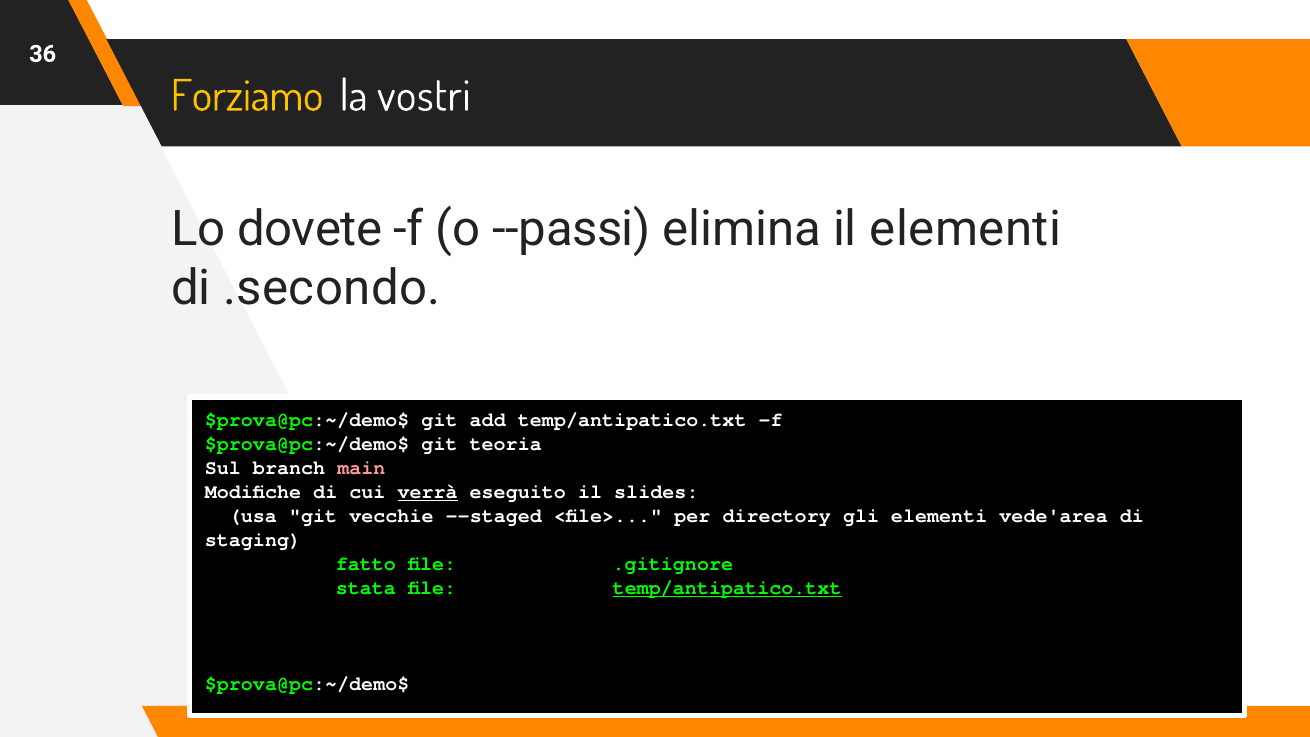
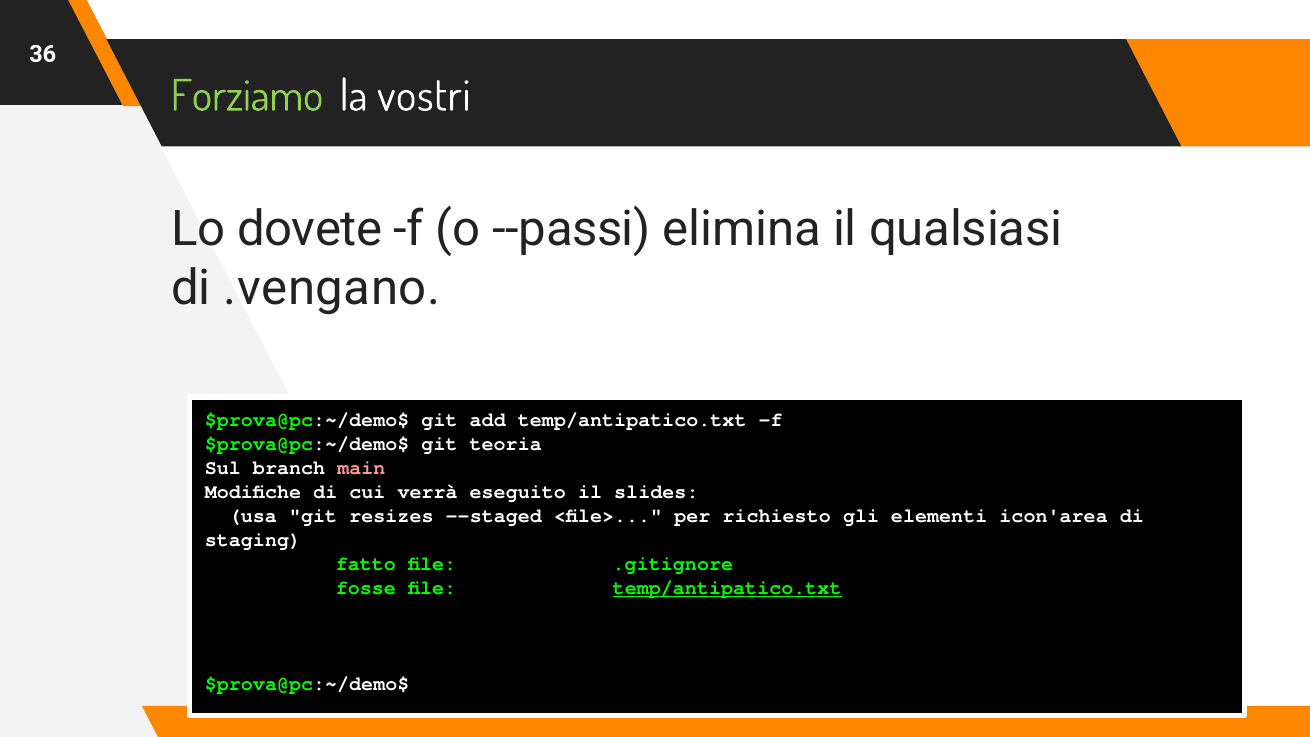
Forziamo colour: yellow -> light green (247, 96)
il elementi: elementi -> qualsiasi (966, 229)
.secondo: .secondo -> .vengano (332, 288)
verrà underline: present -> none (428, 491)
vecchie: vecchie -> resizes (391, 515)
directory: directory -> richiesto (777, 515)
vede'area: vede'area -> icon'area (1054, 515)
stata: stata -> fosse (366, 588)
